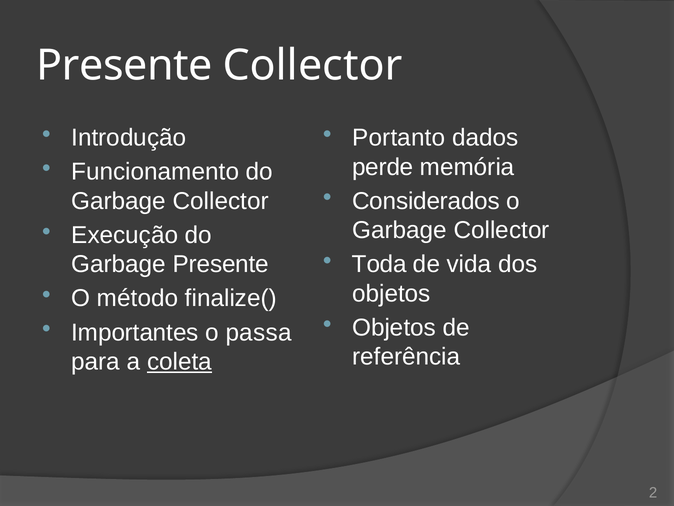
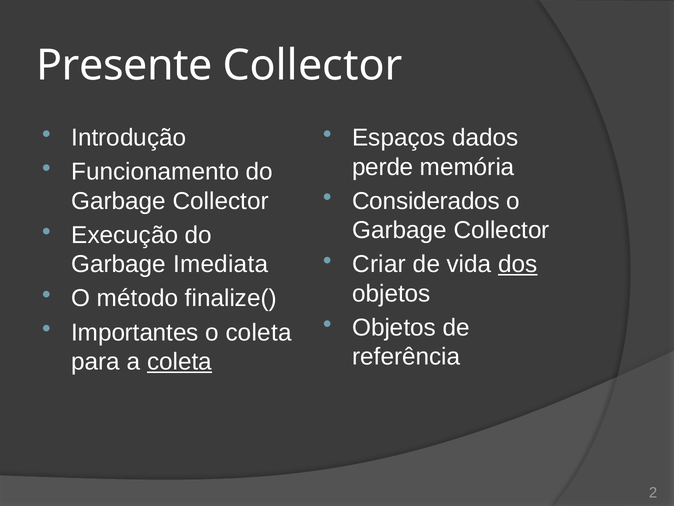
Portanto: Portanto -> Espaços (399, 138)
Garbage Presente: Presente -> Imediata (221, 264)
Toda: Toda -> Criar (379, 264)
dos underline: none -> present (518, 264)
o passa: passa -> coleta (259, 332)
